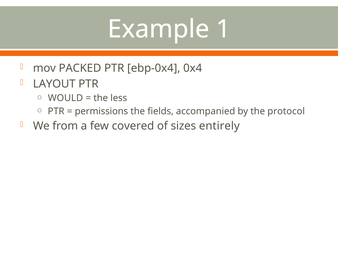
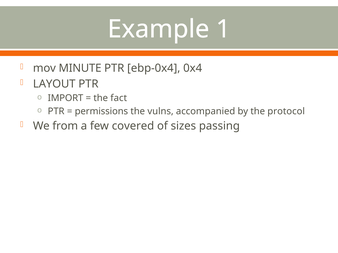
PACKED: PACKED -> MINUTE (80, 68)
WOULD: WOULD -> IMPORT (66, 98)
less: less -> fact (119, 98)
fields: fields -> vulns (160, 111)
entirely: entirely -> passing (219, 126)
